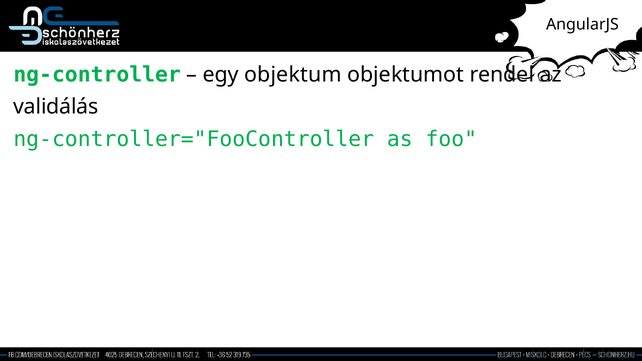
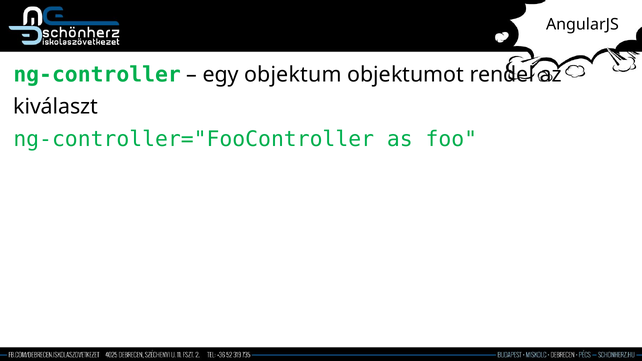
validálás: validálás -> kiválaszt (56, 107)
